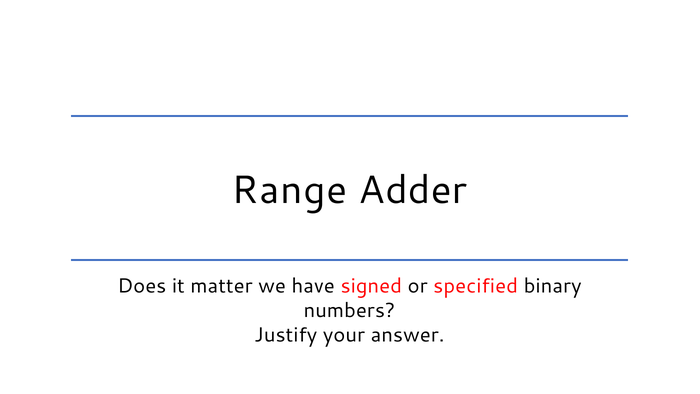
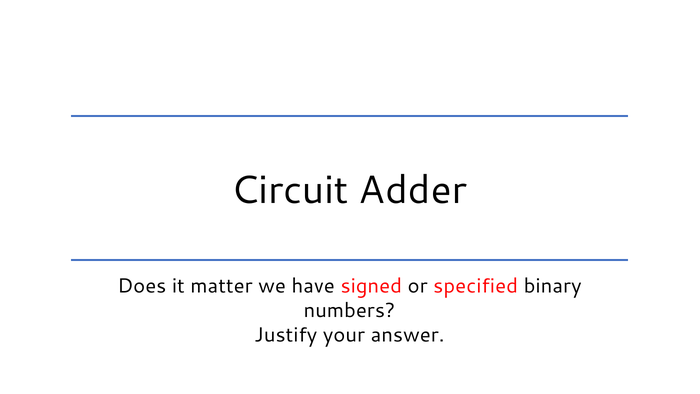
Range: Range -> Circuit (290, 190)
